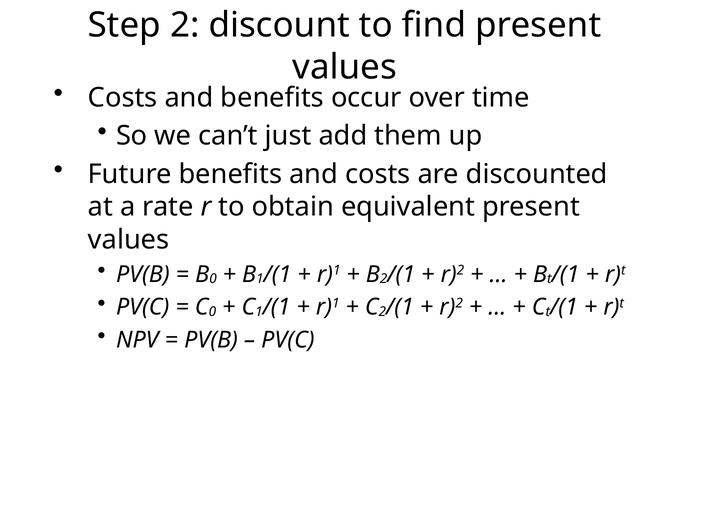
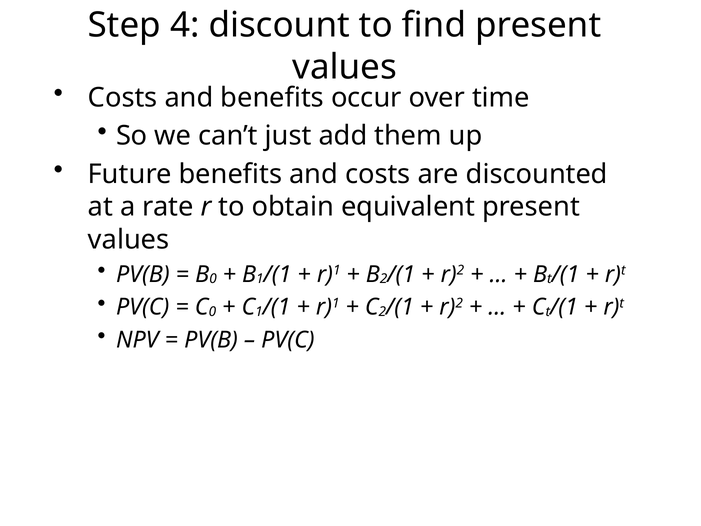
Step 2: 2 -> 4 (185, 25)
